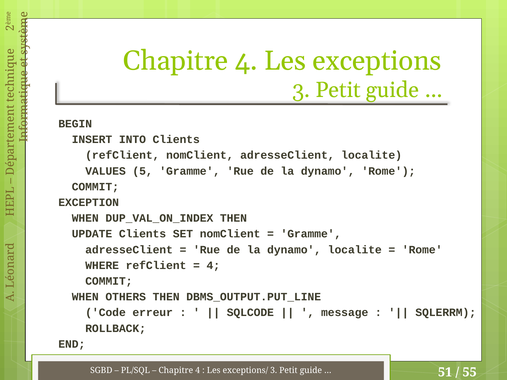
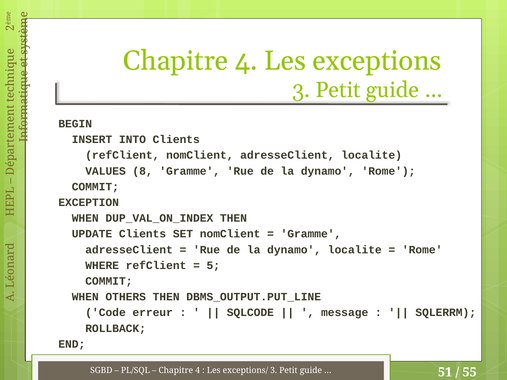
5: 5 -> 8 (143, 171)
4: 4 -> 5 (213, 266)
